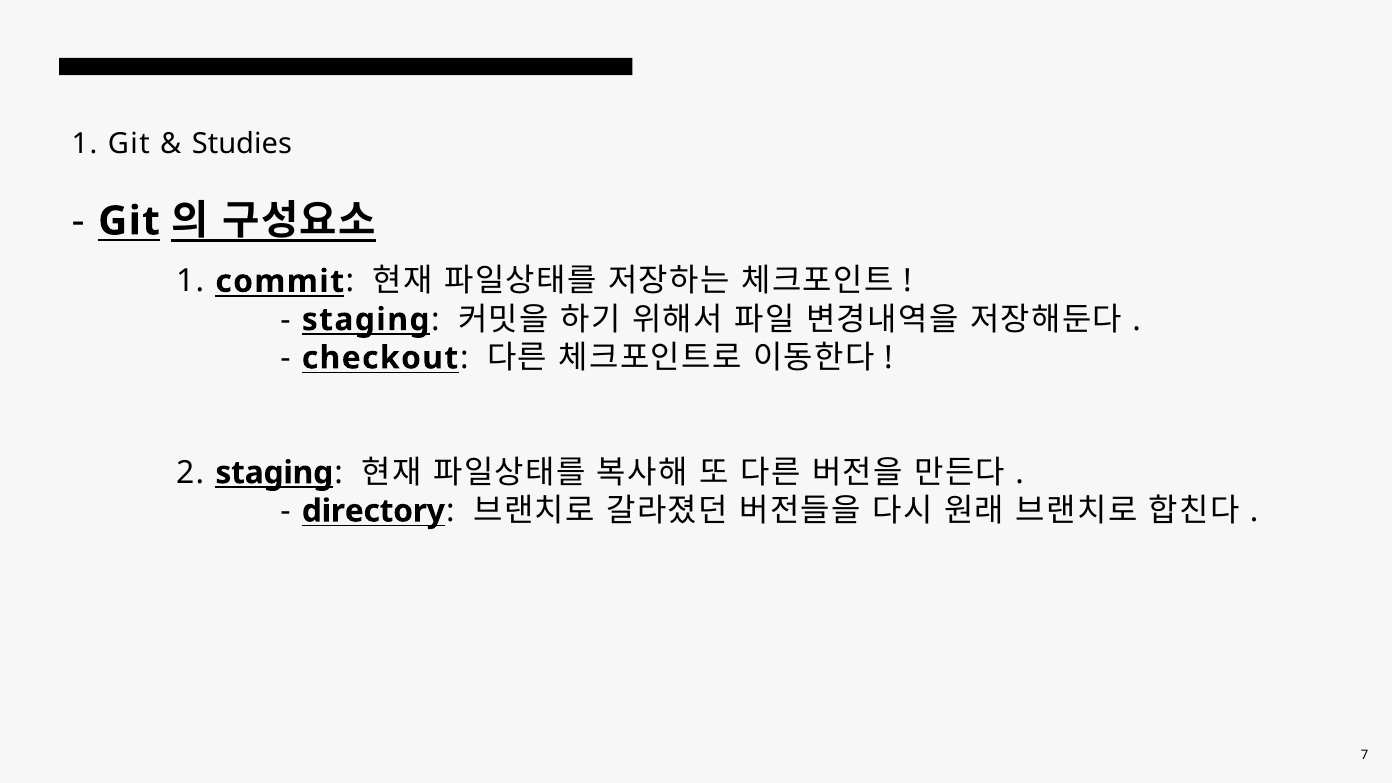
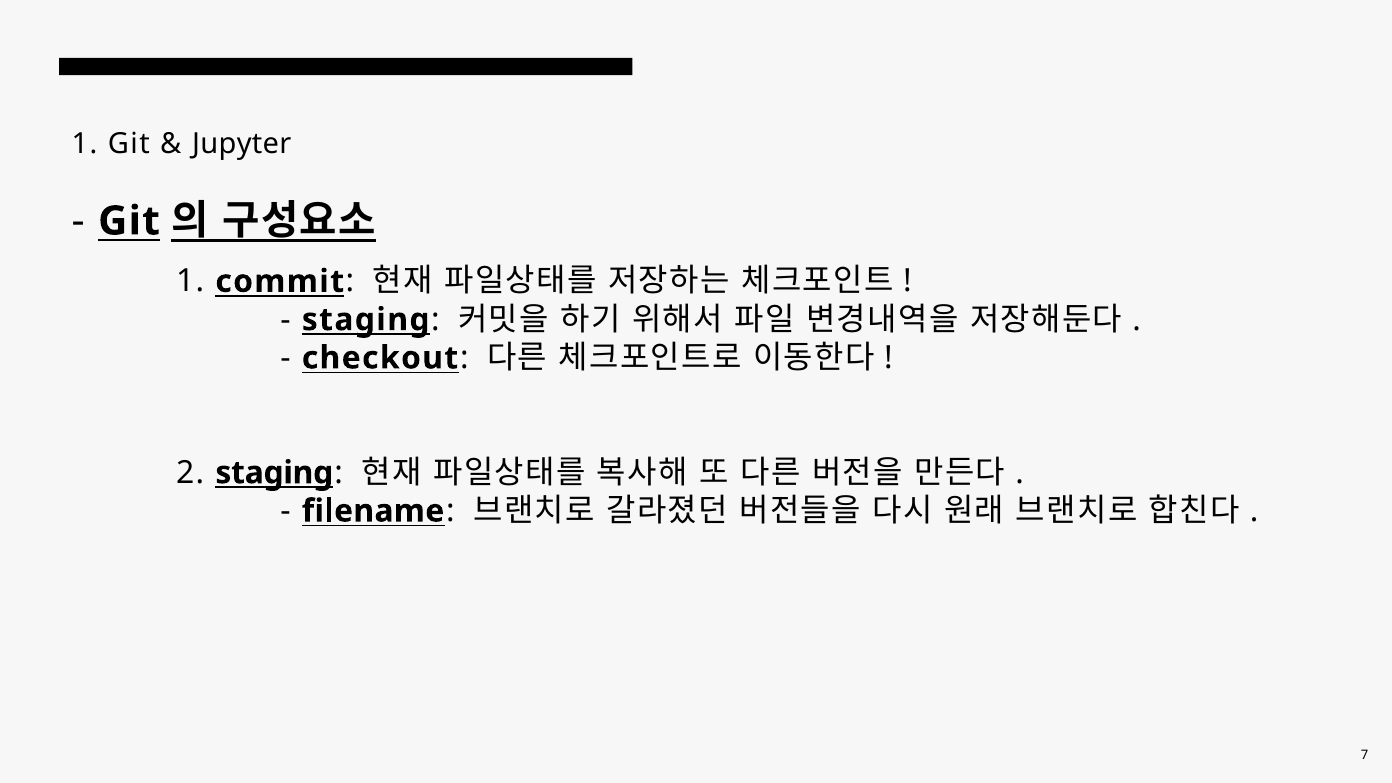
Studies: Studies -> Jupyter (242, 144)
directory: directory -> filename (373, 511)
